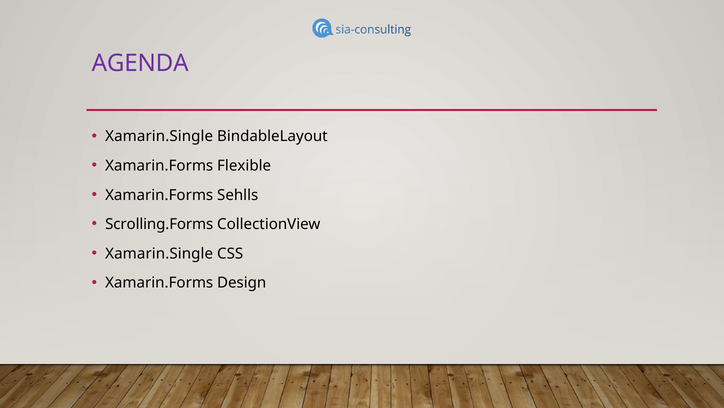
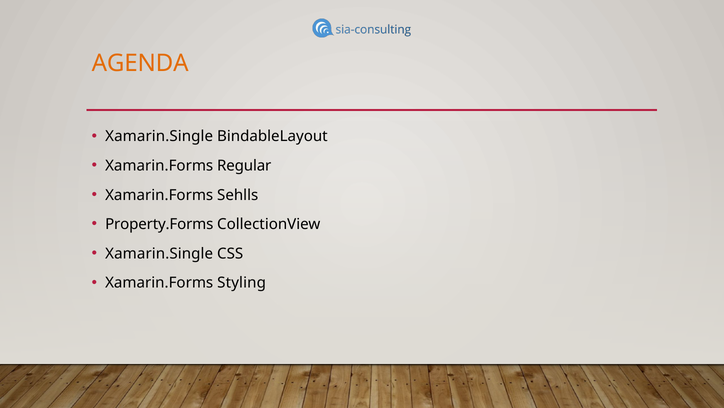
AGENDA colour: purple -> orange (140, 63)
Flexible: Flexible -> Regular (244, 165)
Scrolling.Forms: Scrolling.Forms -> Property.Forms (159, 224)
Design: Design -> Styling (242, 282)
